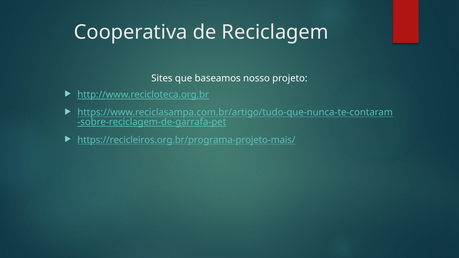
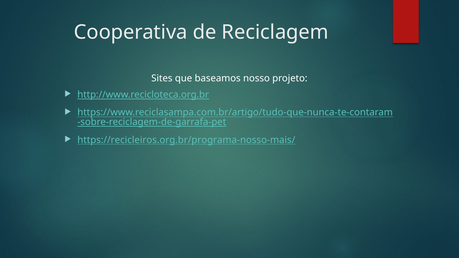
https://recicleiros.org.br/programa-projeto-mais/: https://recicleiros.org.br/programa-projeto-mais/ -> https://recicleiros.org.br/programa-nosso-mais/ (186, 140)
